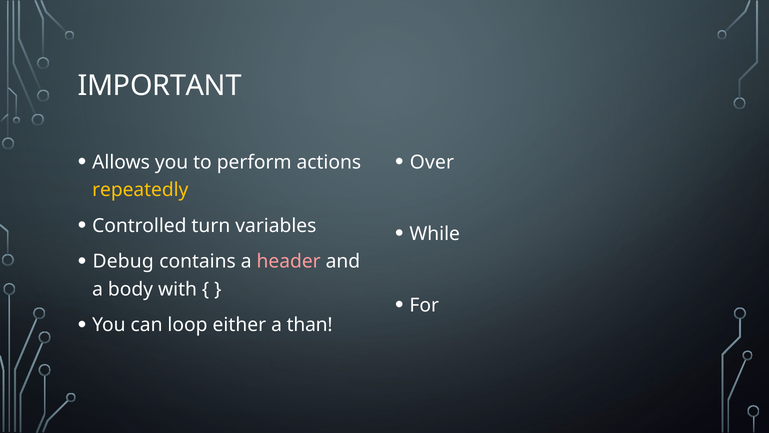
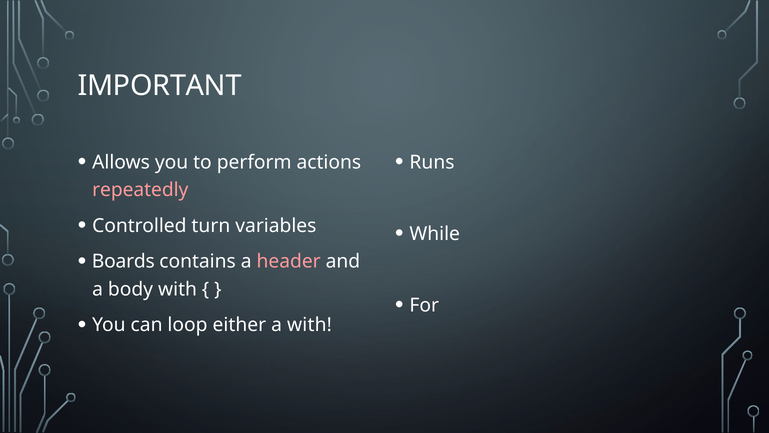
Over: Over -> Runs (432, 162)
repeatedly colour: yellow -> pink (140, 190)
Debug: Debug -> Boards (123, 261)
a than: than -> with (309, 325)
